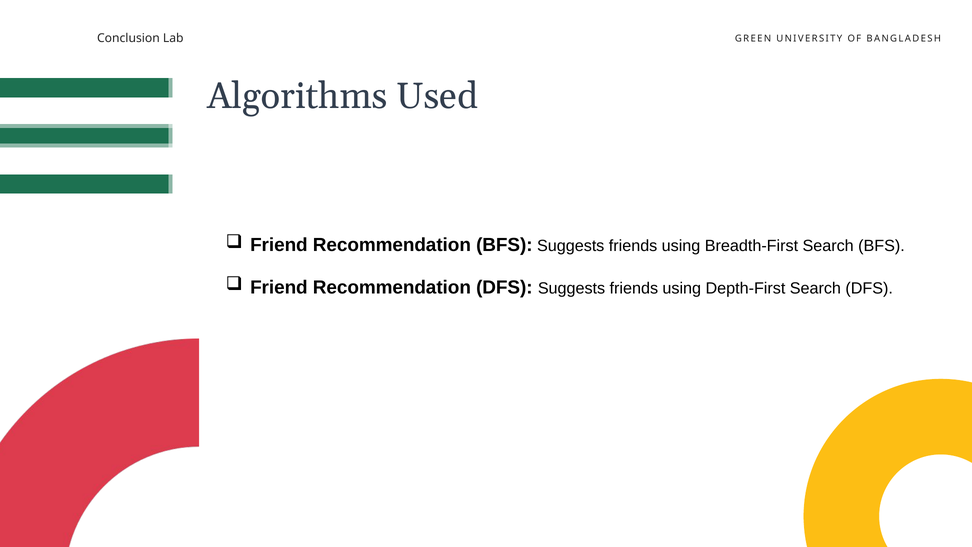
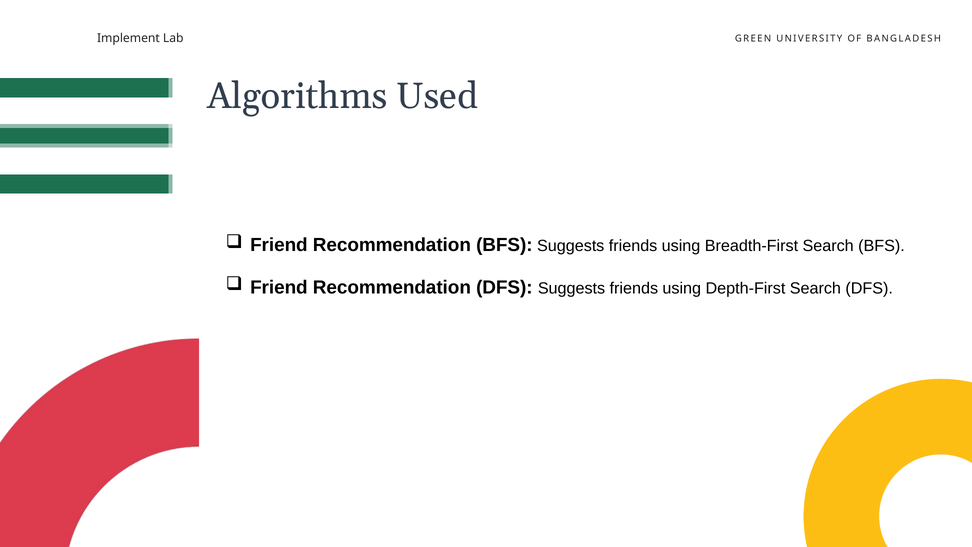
Conclusion: Conclusion -> Implement (128, 38)
